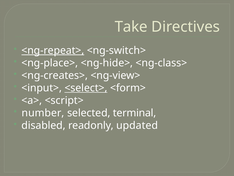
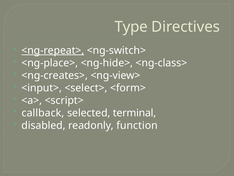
Take: Take -> Type (131, 27)
<select> underline: present -> none (86, 88)
number: number -> callback (43, 113)
updated: updated -> function (137, 125)
